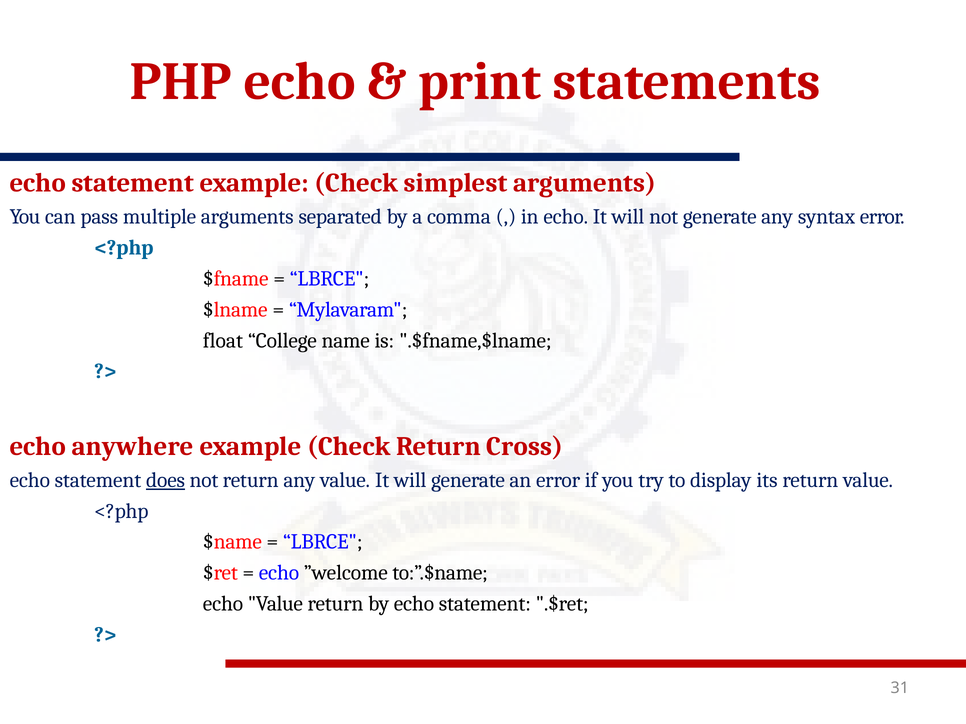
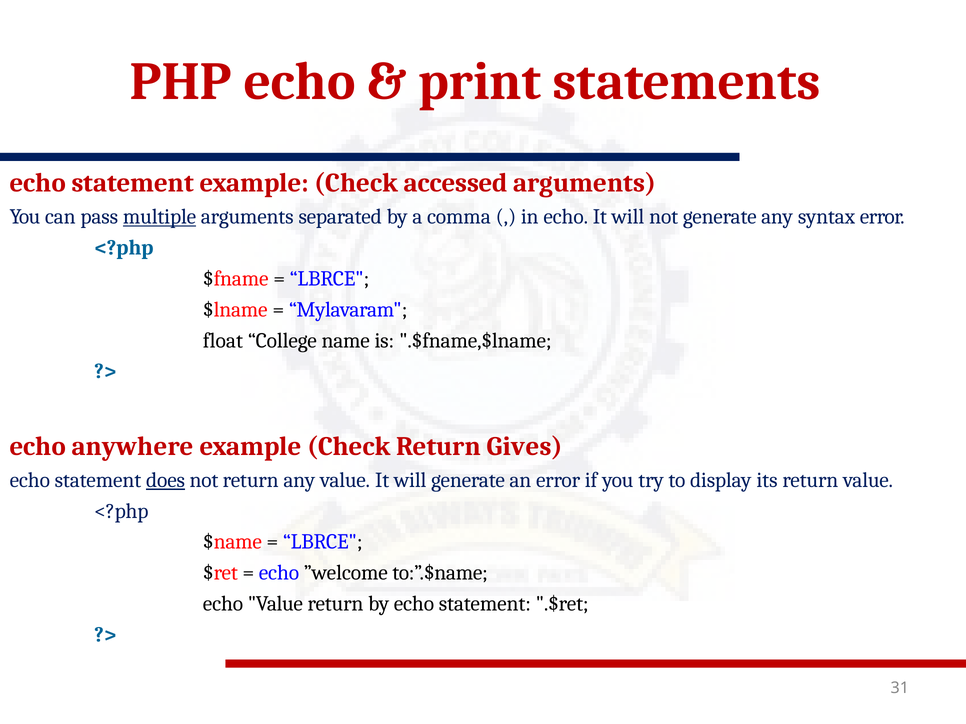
simplest: simplest -> accessed (456, 183)
multiple underline: none -> present (160, 217)
Cross: Cross -> Gives (525, 446)
